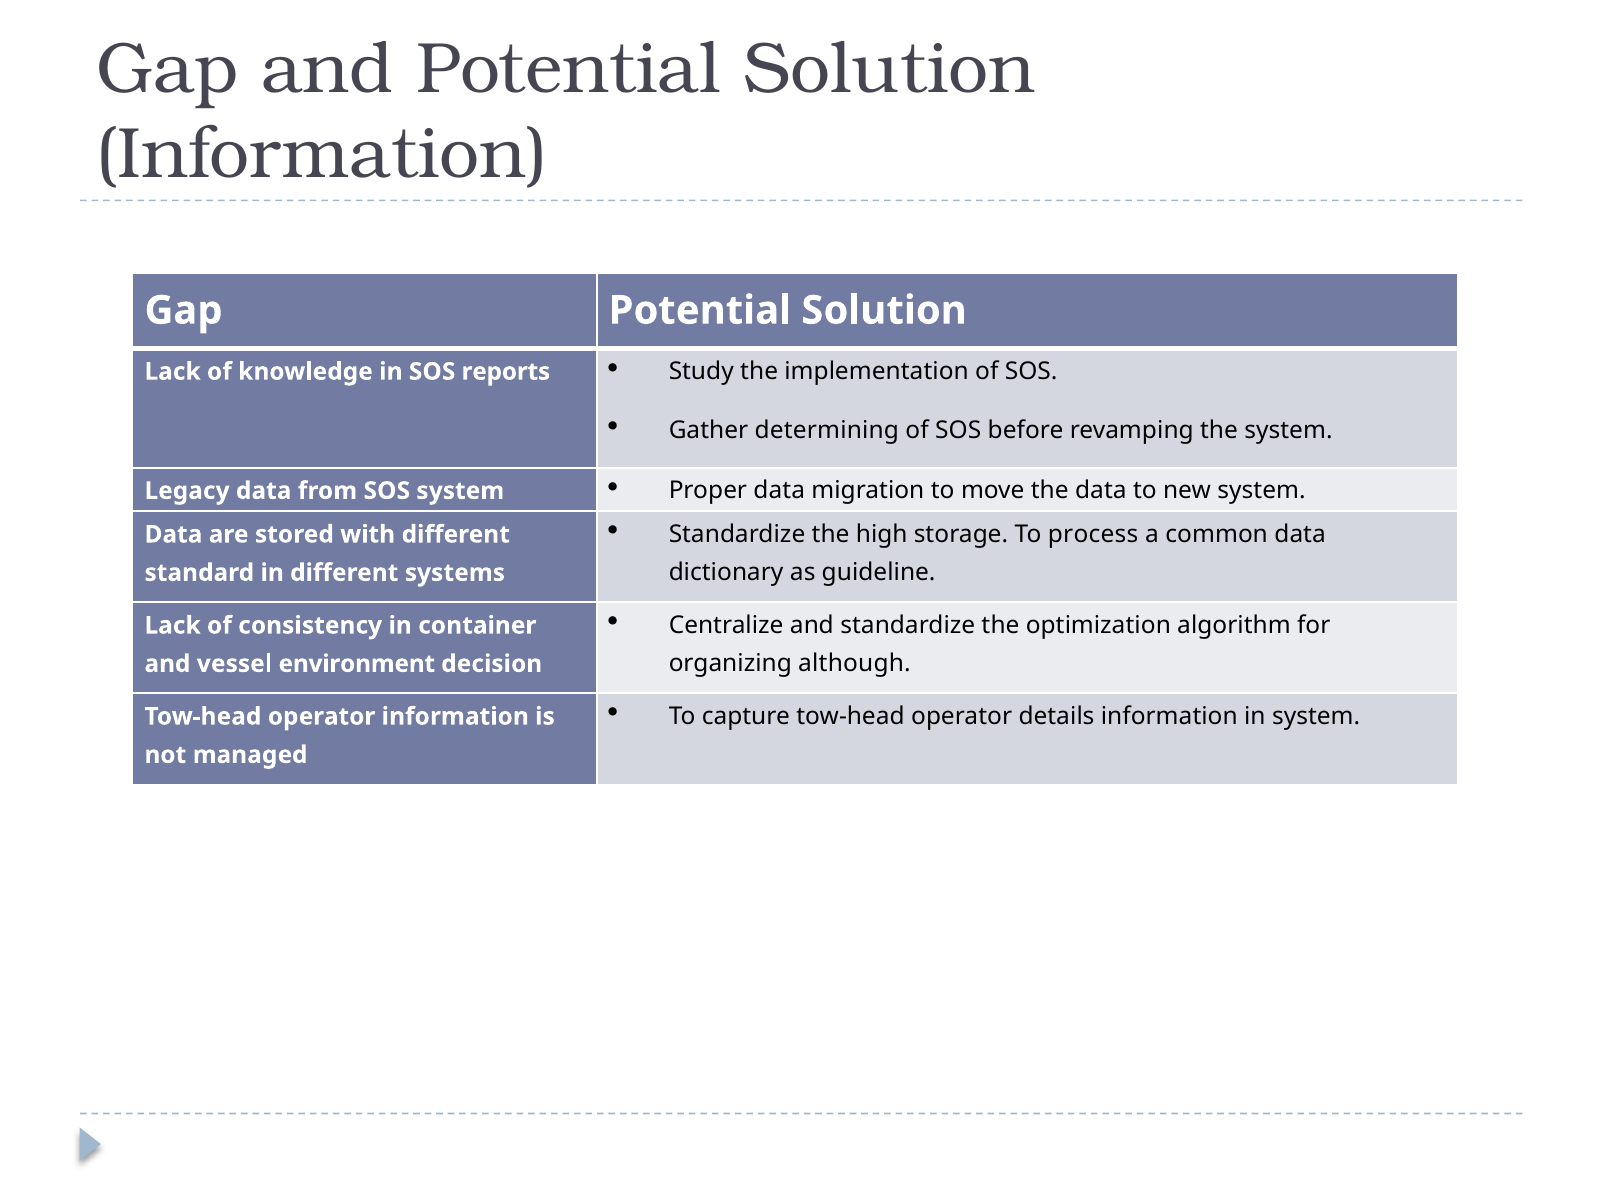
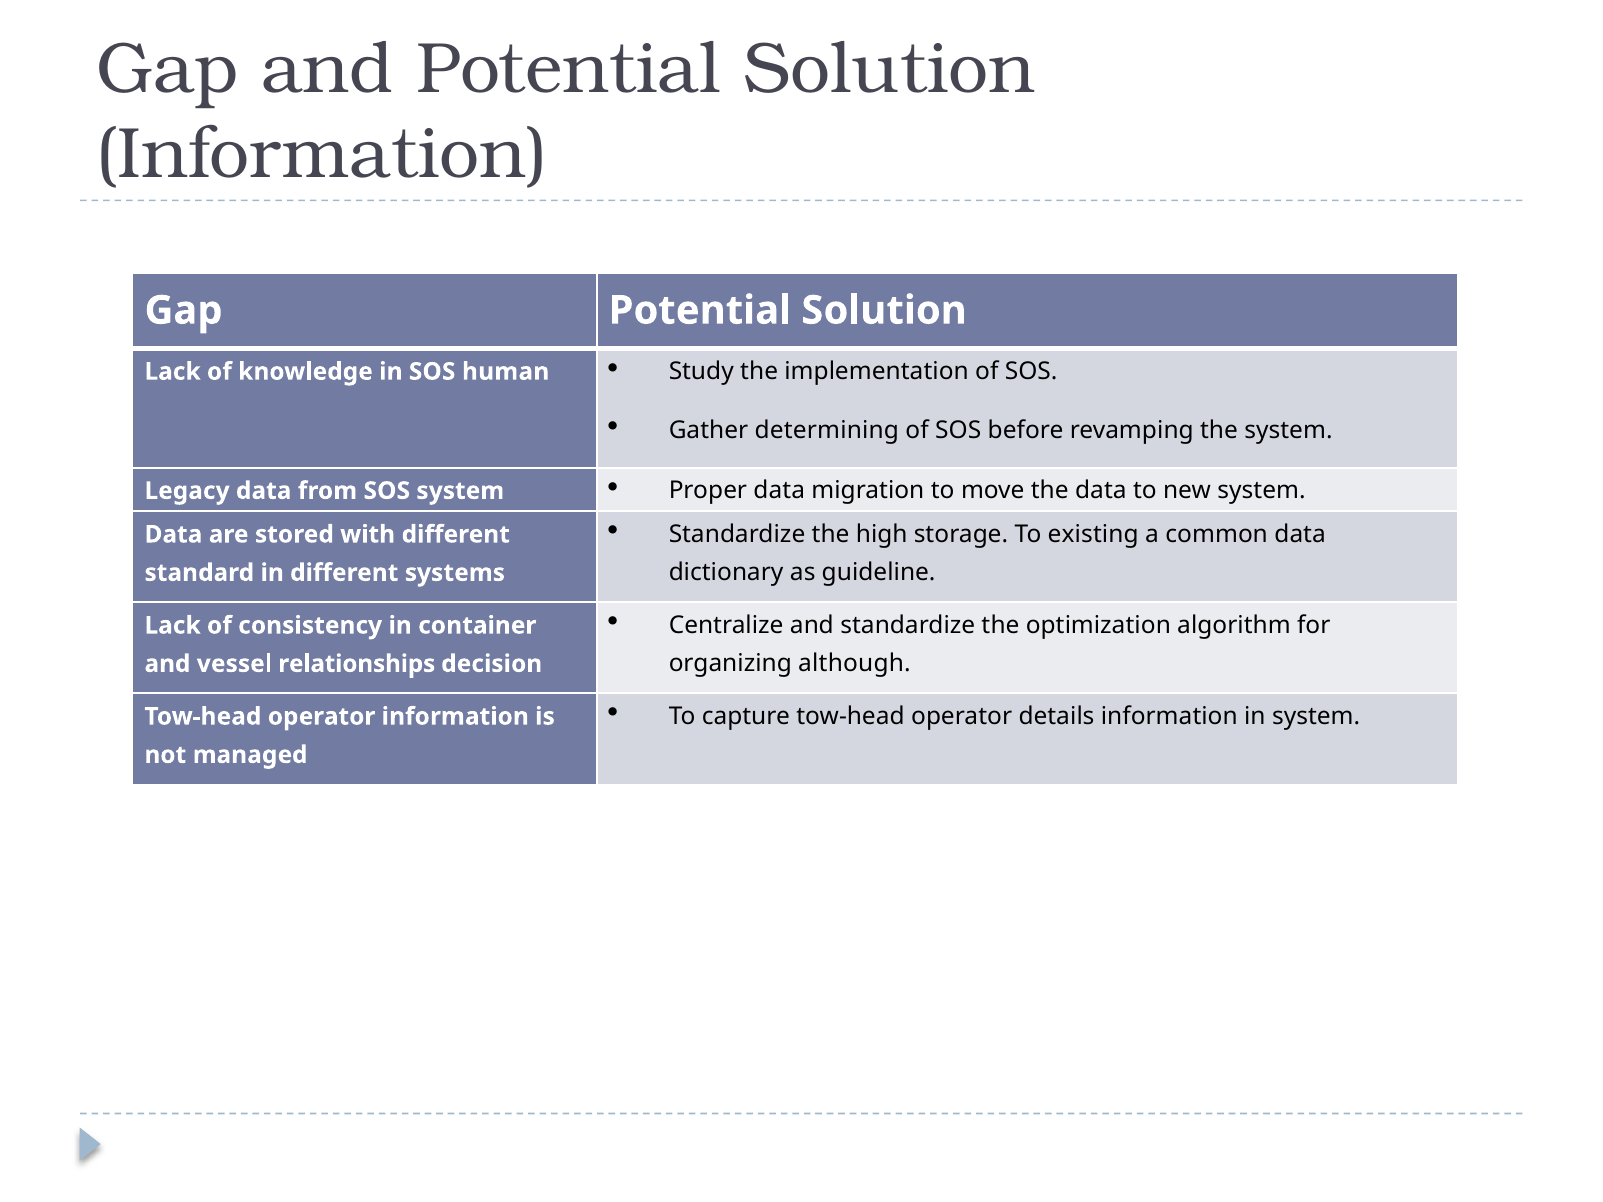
reports: reports -> human (506, 372)
process: process -> existing (1093, 535)
environment: environment -> relationships (357, 664)
